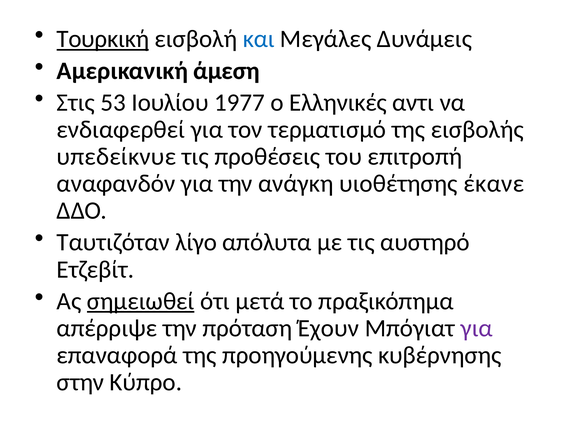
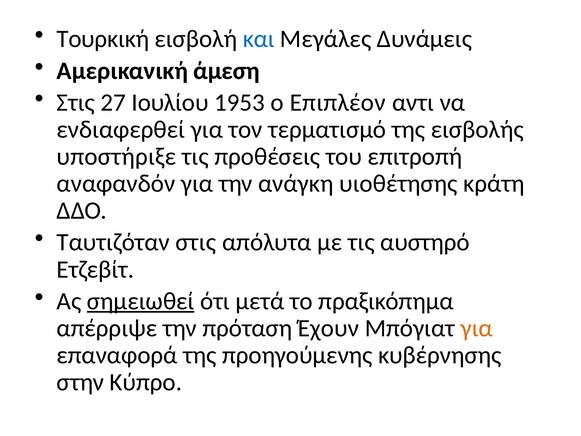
Τουρκική underline: present -> none (103, 39)
53: 53 -> 27 (113, 102)
1977: 1977 -> 1953 (240, 102)
Ελληνικές: Ελληνικές -> Επιπλέον (338, 102)
υπεδείκνυε: υπεδείκνυε -> υποστήριξε (116, 156)
έκανε: έκανε -> κράτη (494, 184)
Ταυτιζόταν λίγο: λίγο -> στις (196, 242)
για colour: purple -> orange (477, 328)
